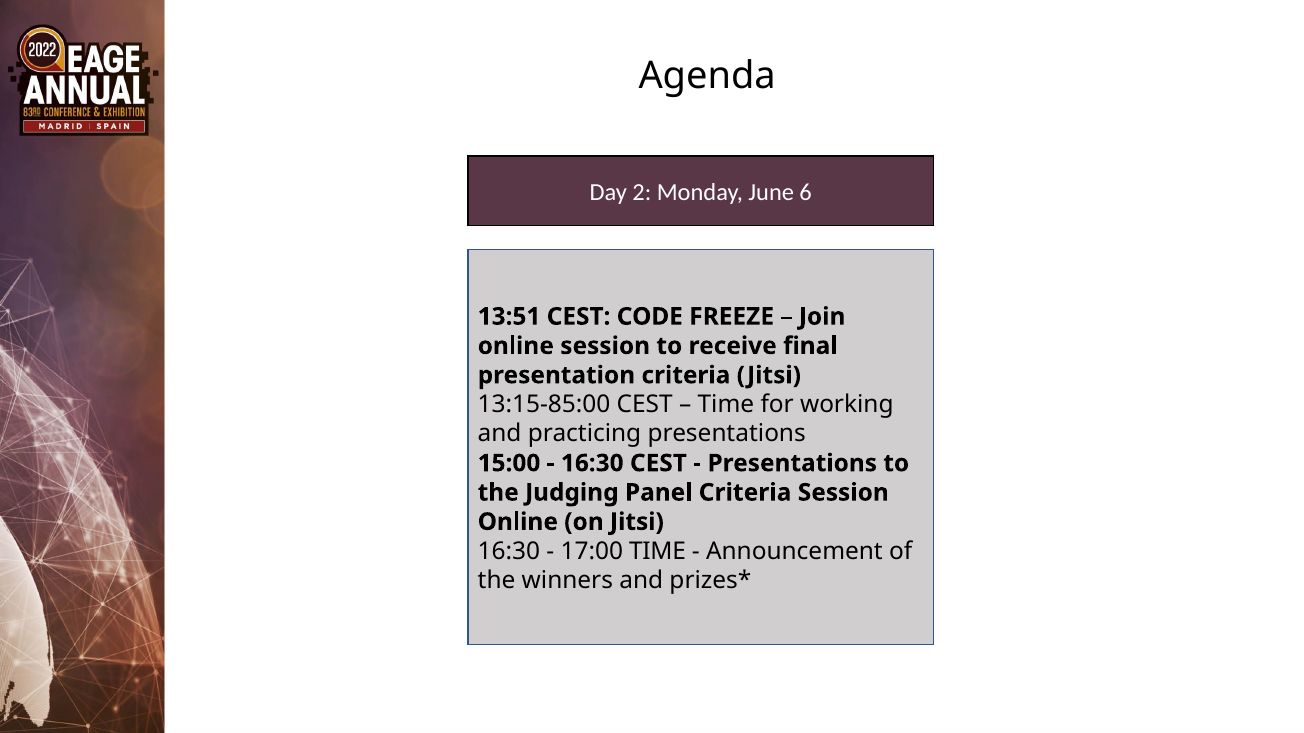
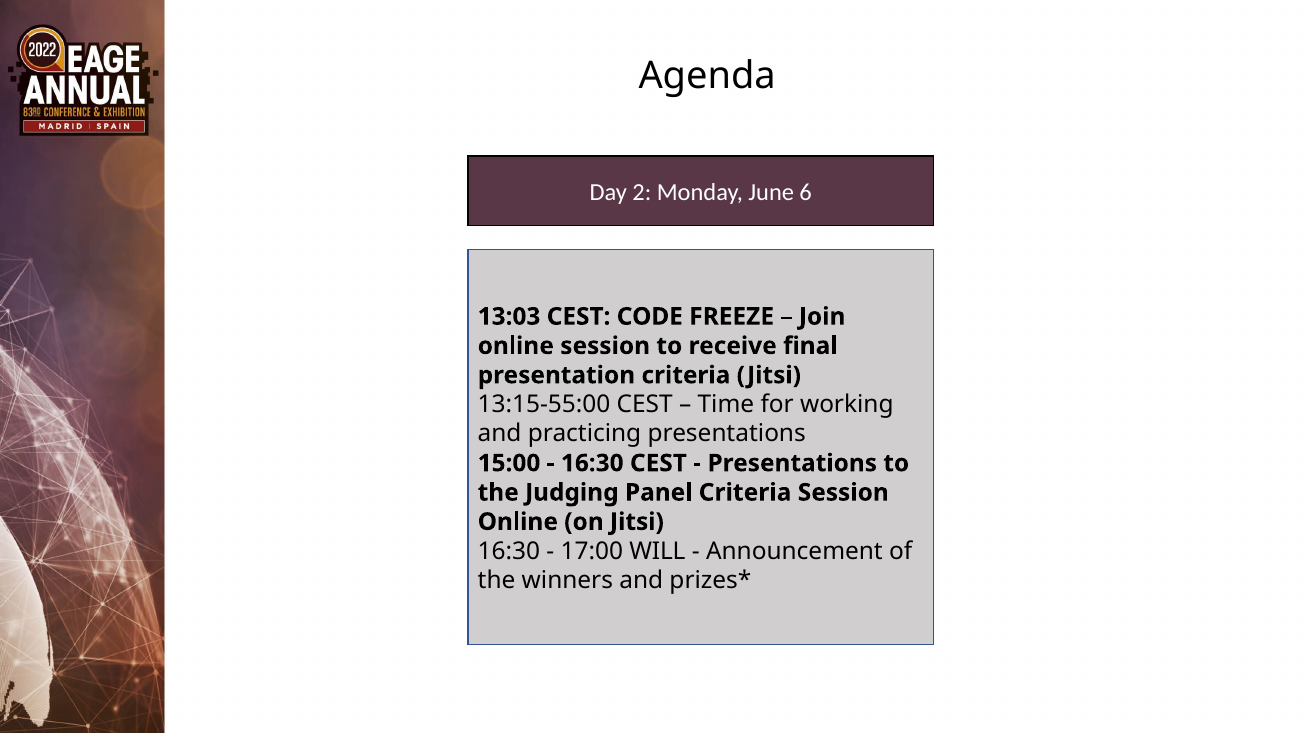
13:51: 13:51 -> 13:03 (509, 317)
13:15-85:00: 13:15-85:00 -> 13:15-55:00 (544, 405)
17:00 TIME: TIME -> WILL (657, 552)
